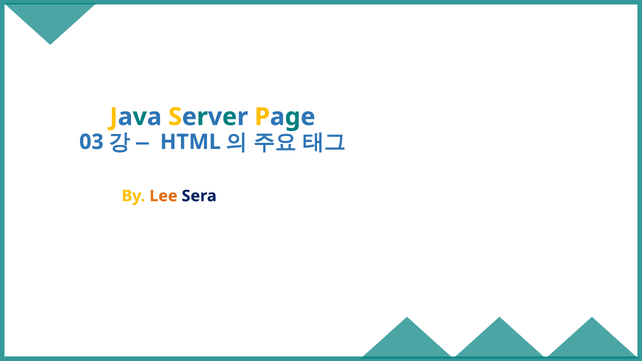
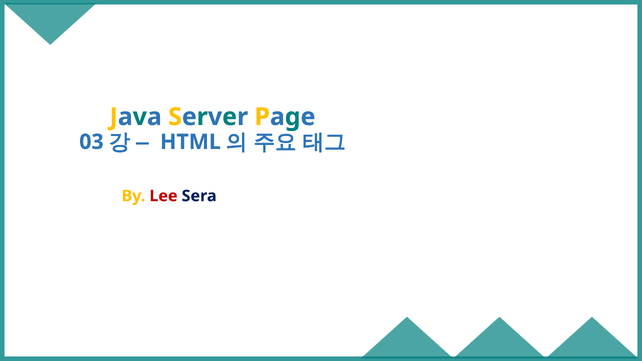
Lee colour: orange -> red (163, 196)
